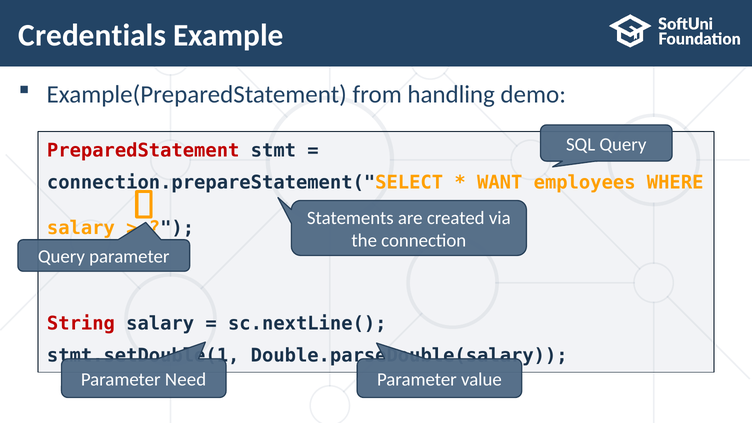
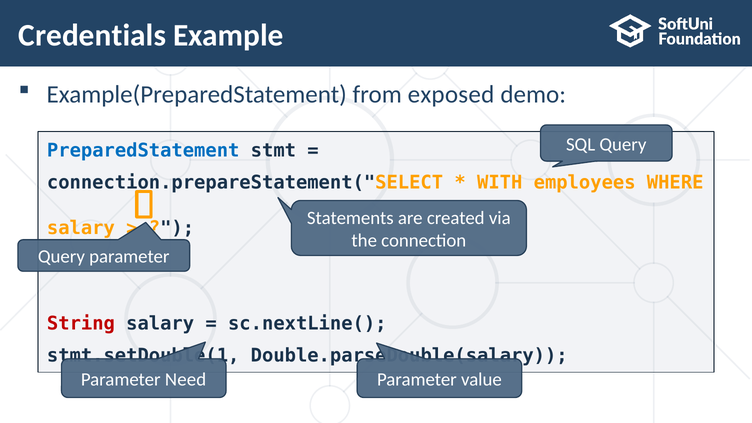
handling: handling -> exposed (451, 94)
PreparedStatement colour: red -> blue (143, 151)
WANT: WANT -> WITH (500, 183)
